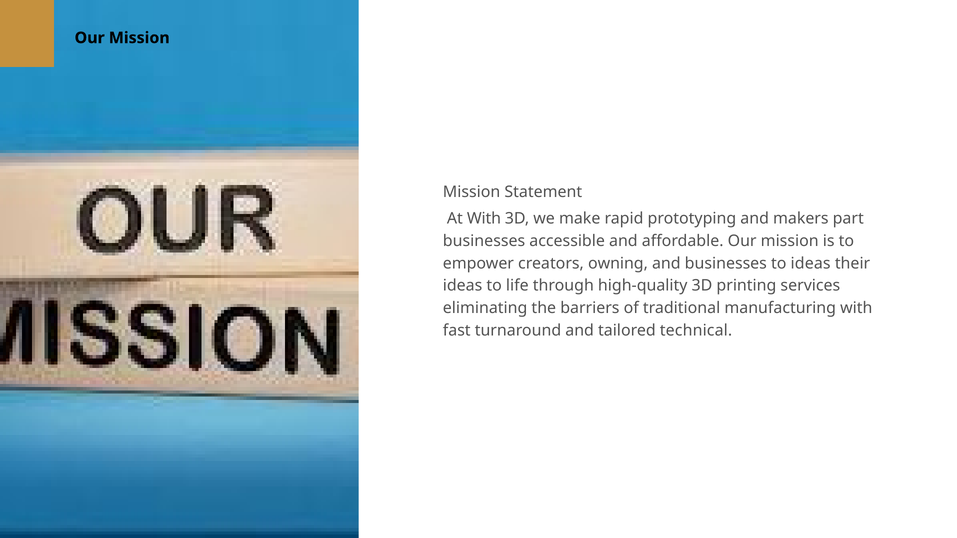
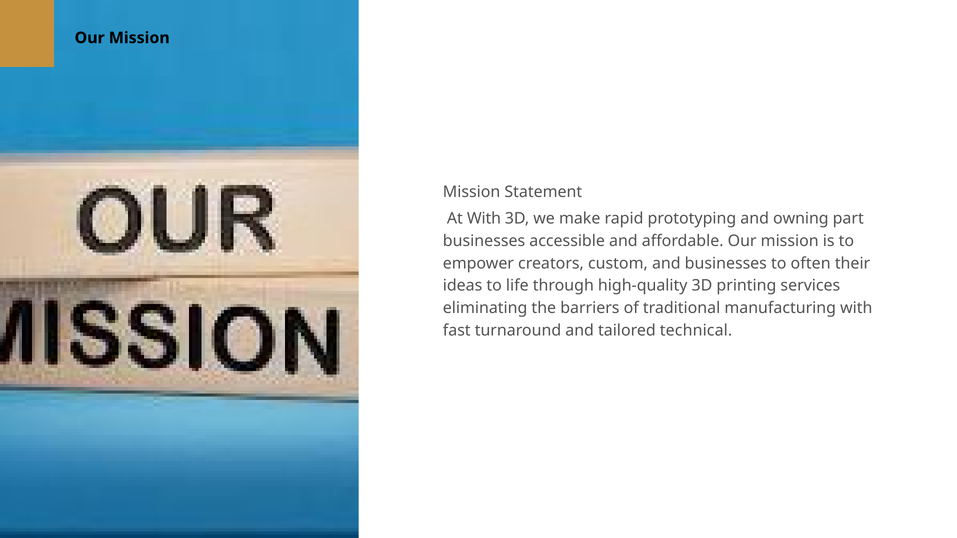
makers: makers -> owning (801, 219)
owning: owning -> custom (618, 263)
to ideas: ideas -> often (811, 263)
